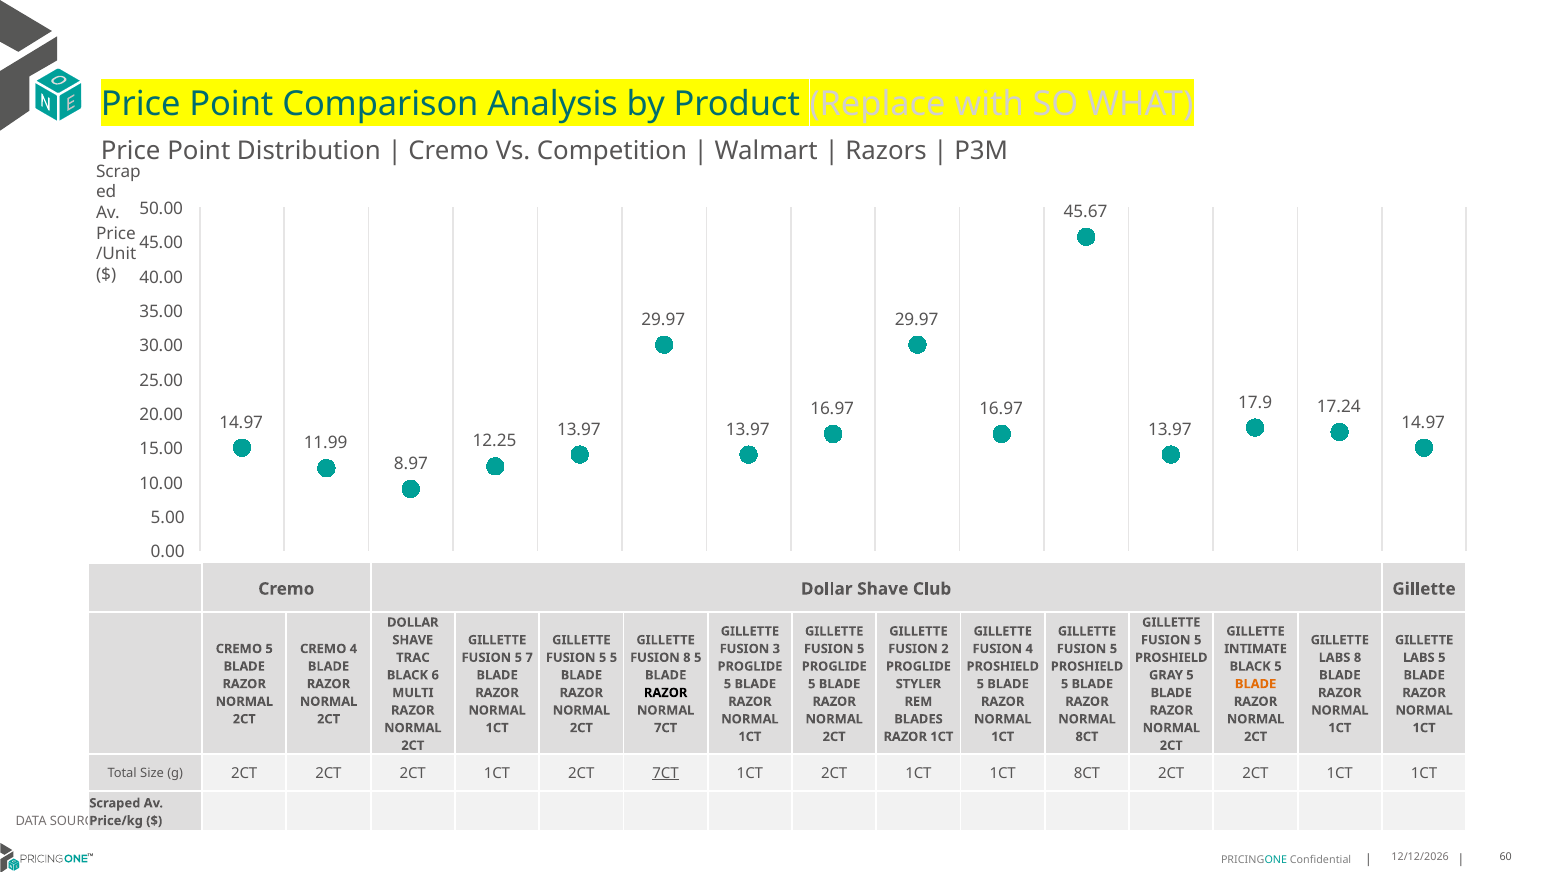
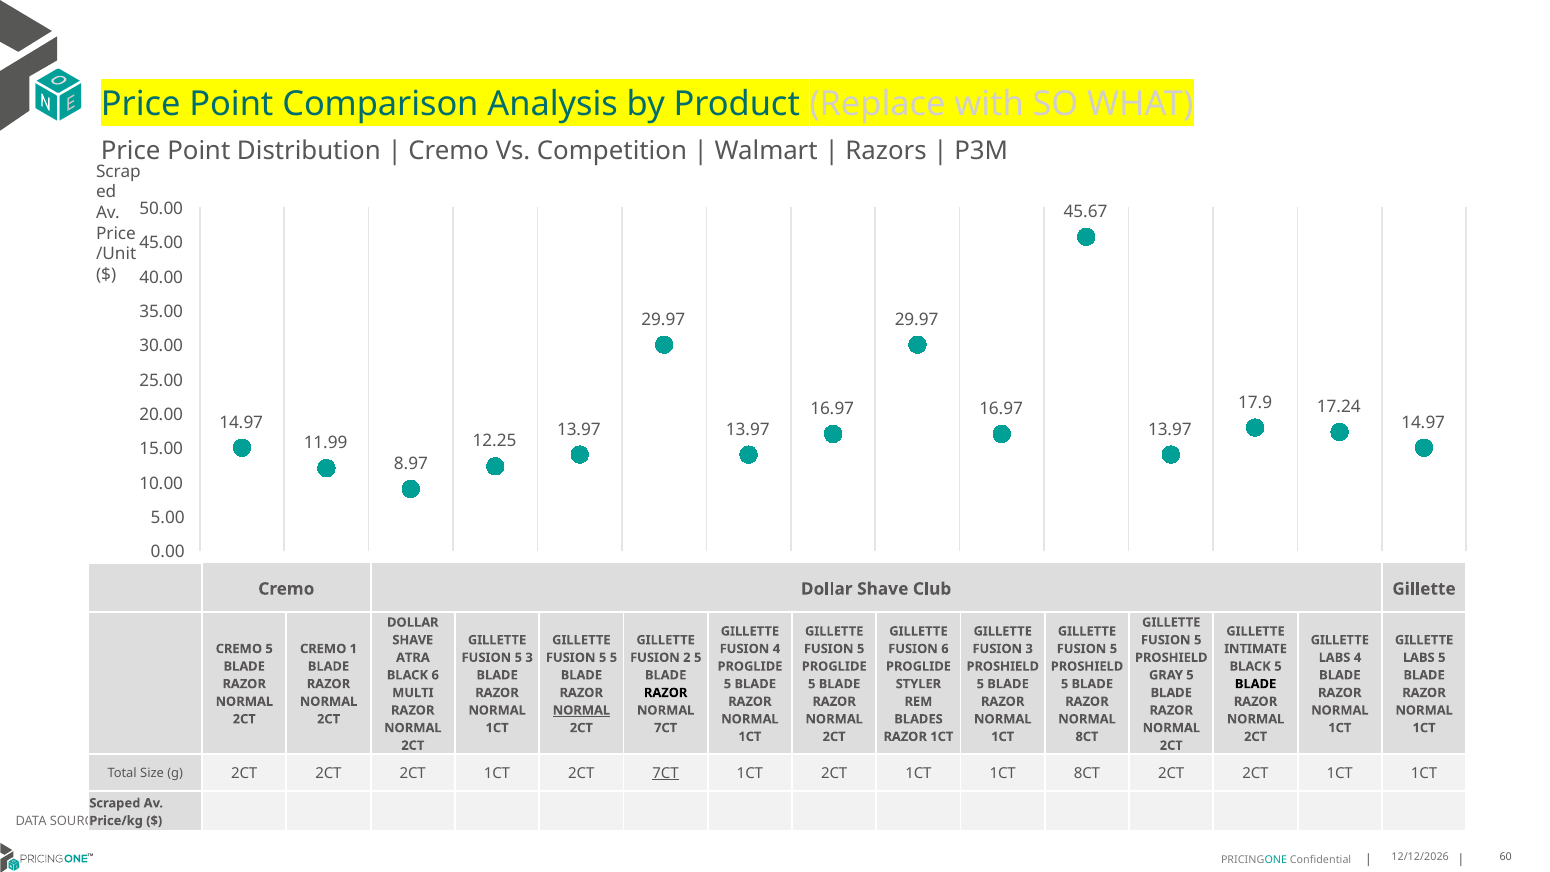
CREMO 4: 4 -> 1 (353, 649)
FUSION 3: 3 -> 4 (776, 649)
FUSION 2: 2 -> 6 (945, 649)
FUSION 4: 4 -> 3 (1029, 649)
TRAC: TRAC -> ATRA (413, 658)
5 7: 7 -> 3 (529, 658)
FUSION 8: 8 -> 2 (687, 658)
LABS 8: 8 -> 4 (1358, 658)
BLADE colour: orange -> black (1256, 684)
NORMAL underline: none -> present (581, 710)
